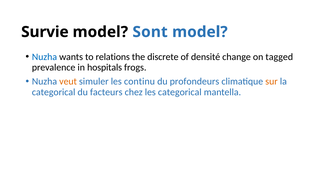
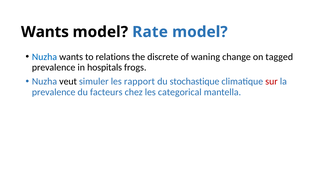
Survie: Survie -> Wants (45, 32)
Sont: Sont -> Rate (150, 32)
densité: densité -> waning (206, 57)
veut colour: orange -> black (68, 81)
continu: continu -> rapport (139, 81)
profondeurs: profondeurs -> stochastique (195, 81)
sur colour: orange -> red (271, 81)
categorical: categorical -> prevalence (54, 92)
